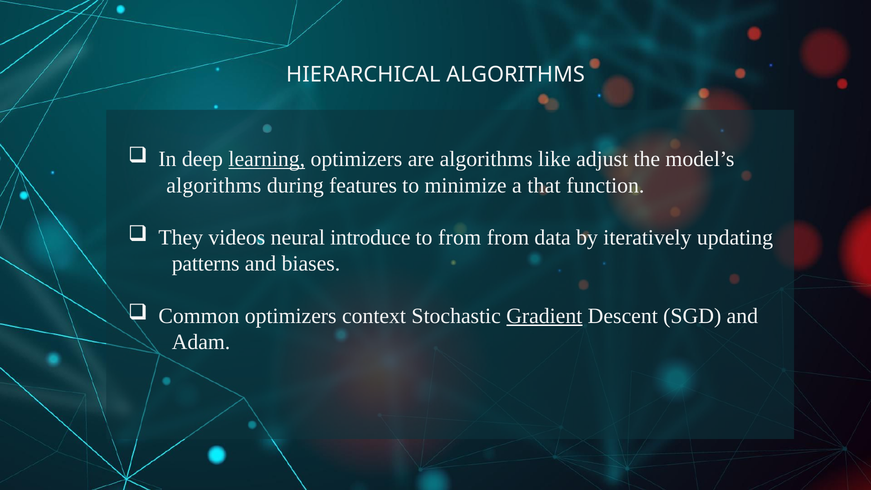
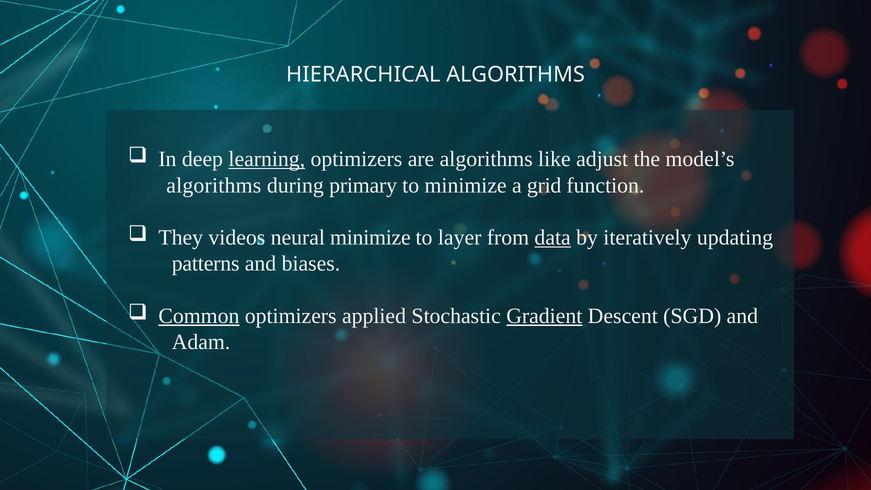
features: features -> primary (363, 185)
that: that -> grid (544, 185)
neural introduce: introduce -> minimize (370, 238)
to from: from -> layer (460, 238)
data underline: none -> present (553, 238)
Common underline: none -> present (199, 316)
context: context -> applied (374, 316)
